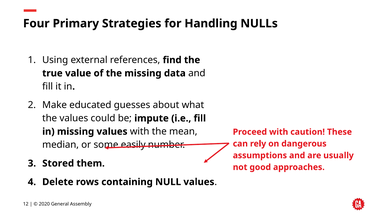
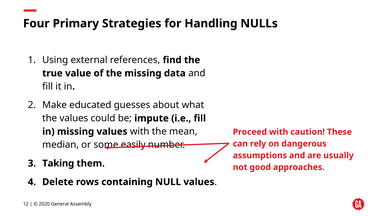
Stored: Stored -> Taking (58, 163)
